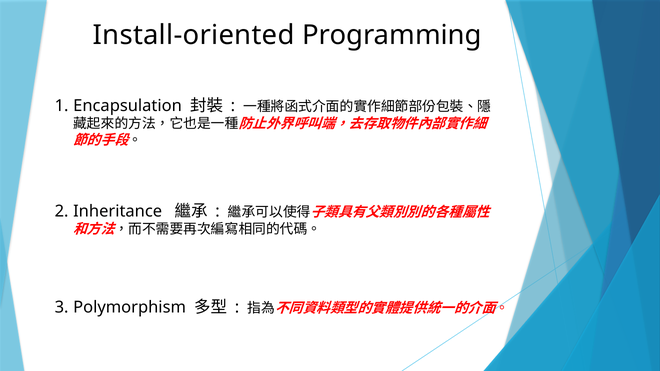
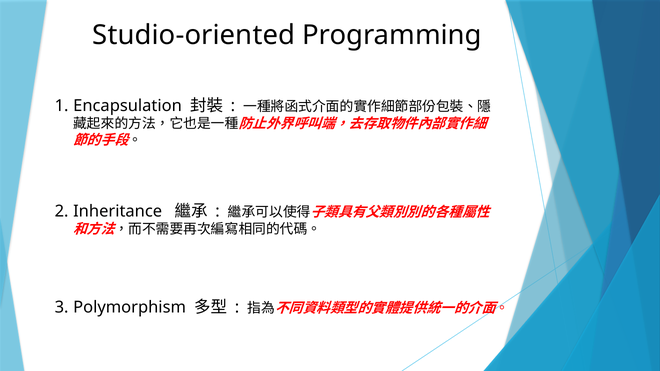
Install-oriented: Install-oriented -> Studio-oriented (194, 35)
